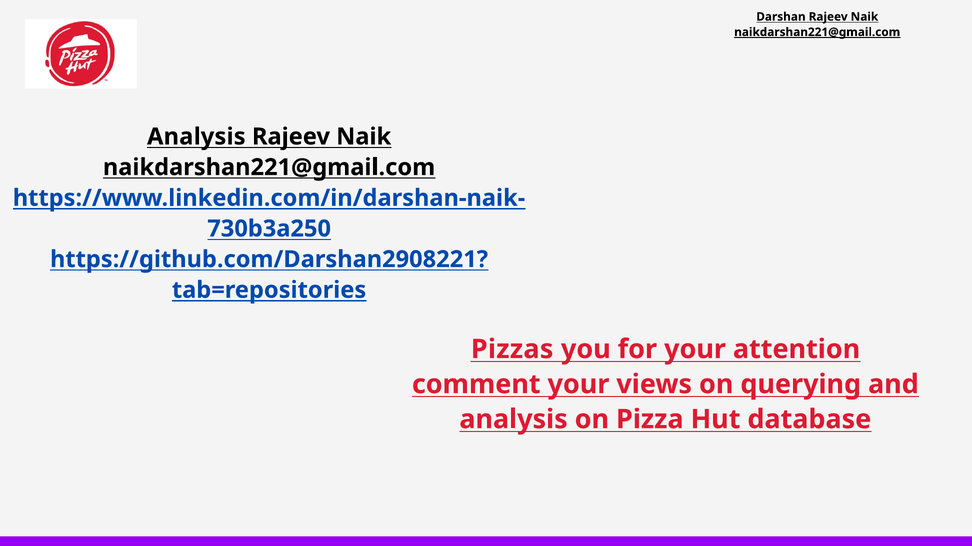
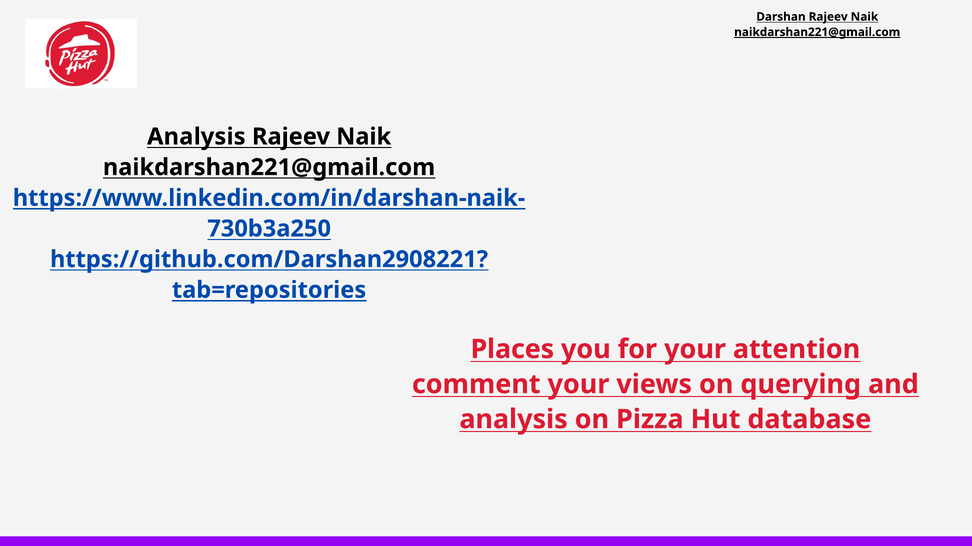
Pizzas: Pizzas -> Places (512, 350)
